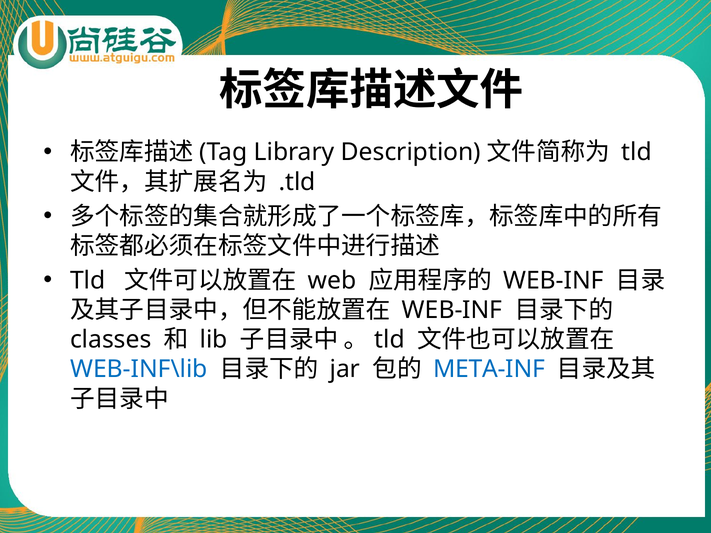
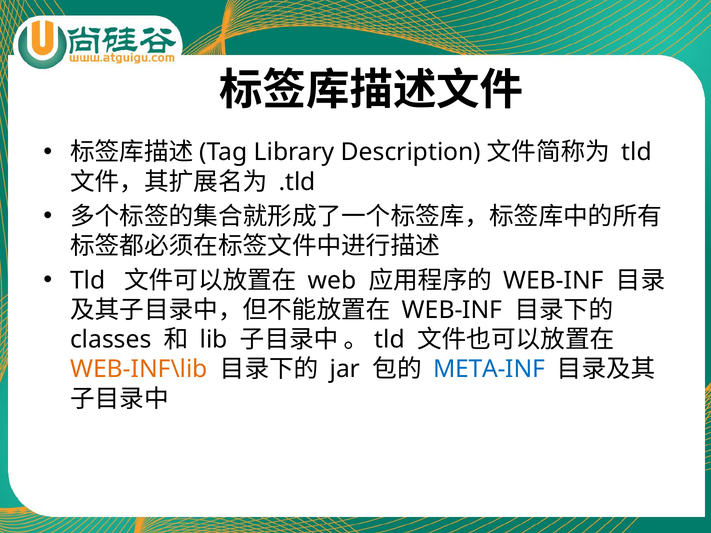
WEB-INF\lib colour: blue -> orange (139, 369)
